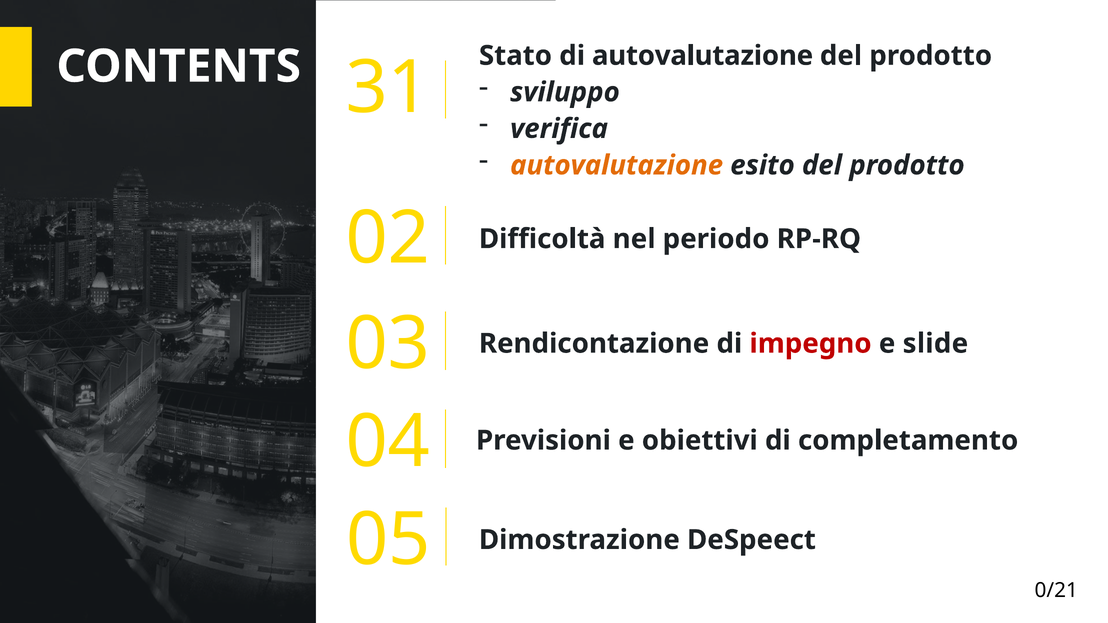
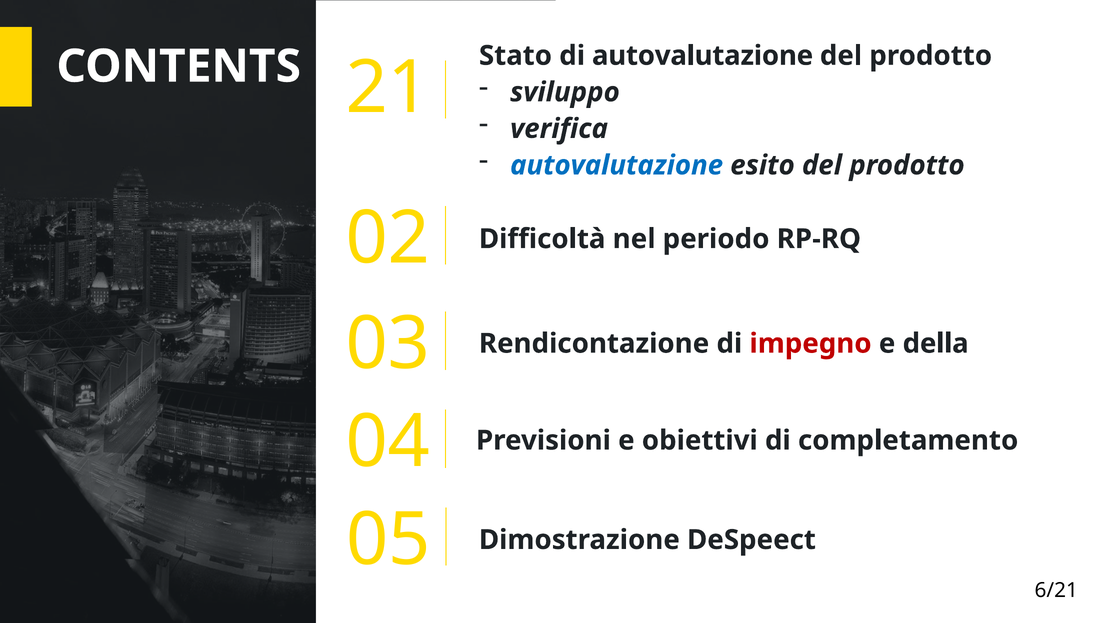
31: 31 -> 21 (388, 88)
autovalutazione colour: orange -> blue (617, 165)
slide: slide -> della (936, 344)
0/21: 0/21 -> 6/21 (1056, 590)
